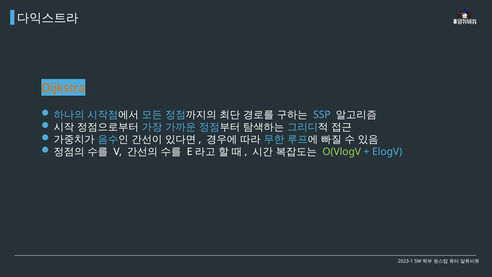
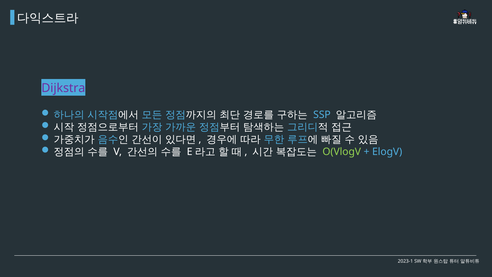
Dijkstra colour: orange -> purple (63, 88)
